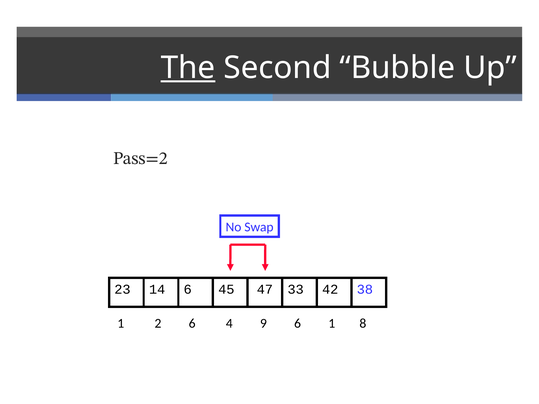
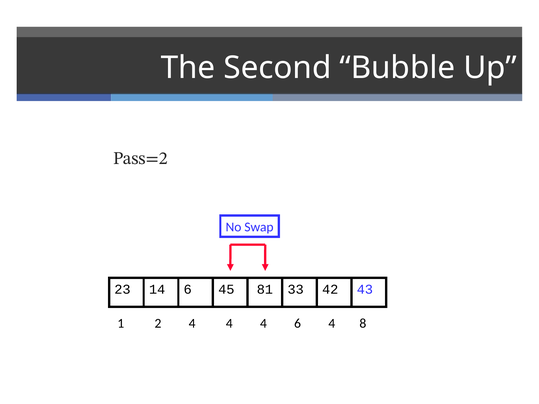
The underline: present -> none (188, 68)
47: 47 -> 81 (265, 290)
38: 38 -> 43 (365, 290)
2 6: 6 -> 4 (192, 324)
9: 9 -> 4 (263, 324)
6 1: 1 -> 4 (332, 324)
